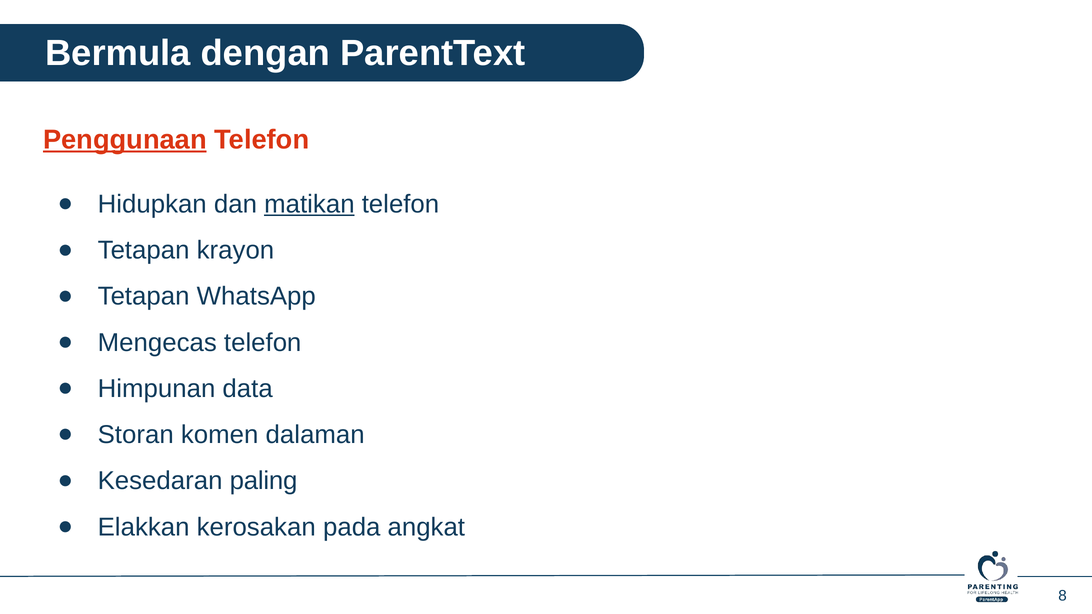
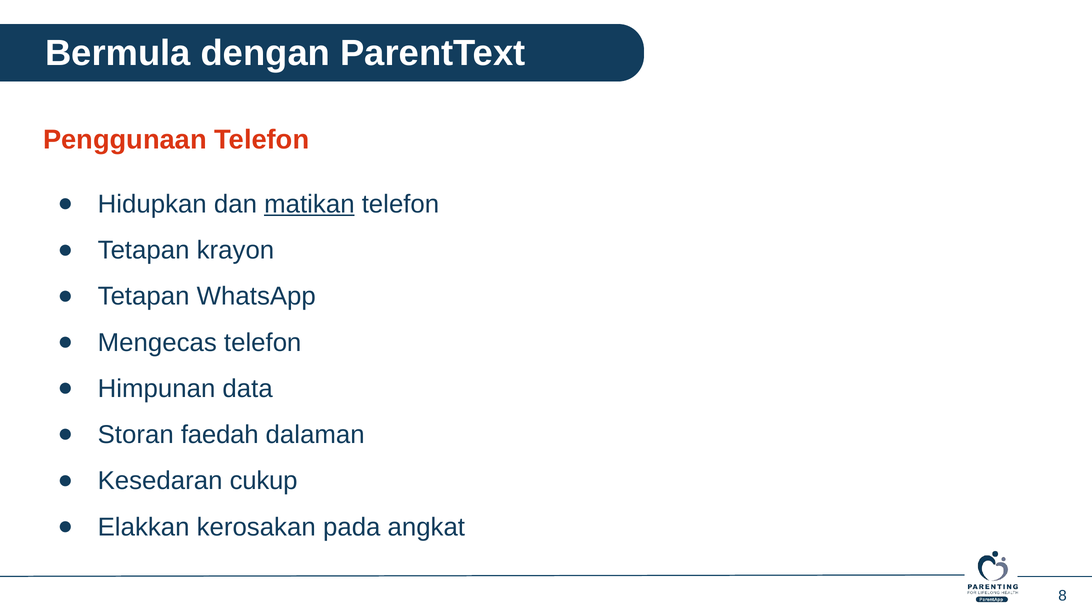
Penggunaan underline: present -> none (125, 140)
komen: komen -> faedah (220, 435)
paling: paling -> cukup (264, 481)
